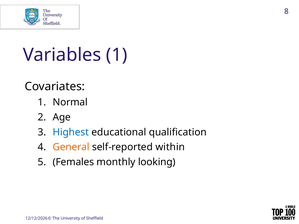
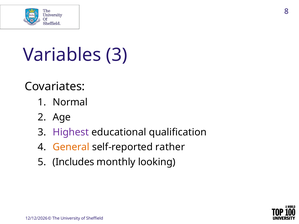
Variables 1: 1 -> 3 (117, 55)
Highest colour: blue -> purple (71, 132)
within: within -> rather (170, 147)
Females: Females -> Includes (73, 162)
